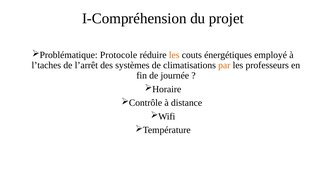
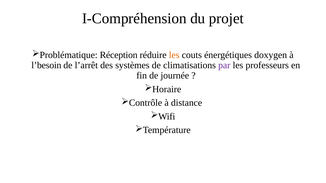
Protocole: Protocole -> Réception (119, 55)
employé: employé -> doxygen (271, 55)
l’taches: l’taches -> l’besoin (46, 65)
par colour: orange -> purple (224, 65)
